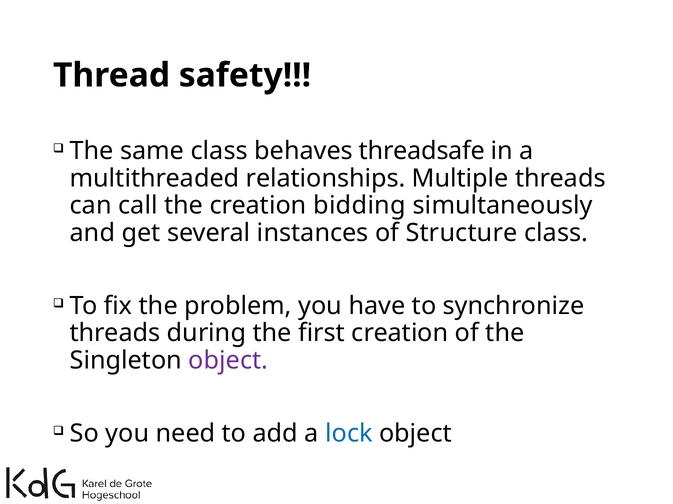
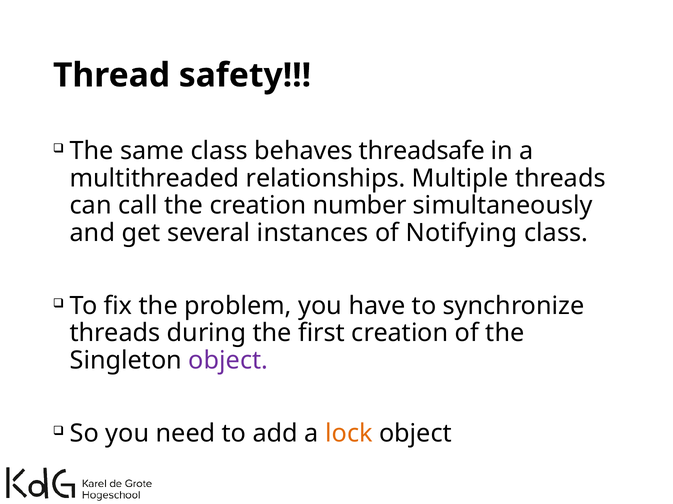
bidding: bidding -> number (360, 206)
Structure: Structure -> Notifying (462, 233)
lock colour: blue -> orange (349, 434)
